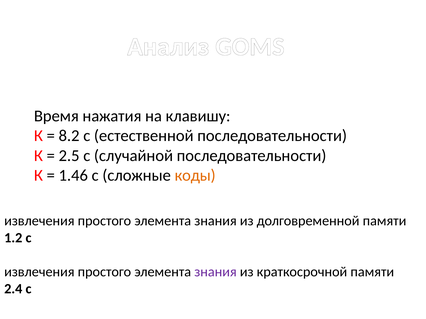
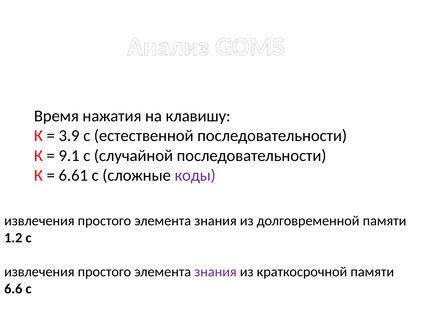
8.2: 8.2 -> 3.9 (69, 136)
2.5: 2.5 -> 9.1 (69, 156)
1.46: 1.46 -> 6.61 (73, 176)
коды colour: orange -> purple (195, 176)
2.4: 2.4 -> 6.6 (13, 289)
